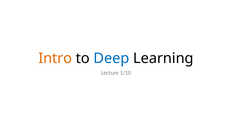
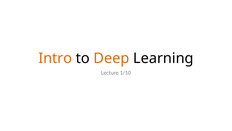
Deep colour: blue -> orange (111, 58)
